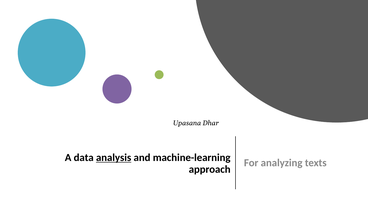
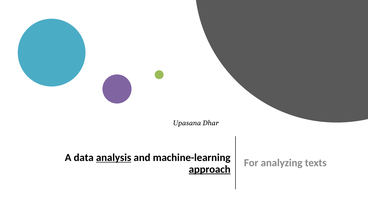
approach underline: none -> present (210, 169)
